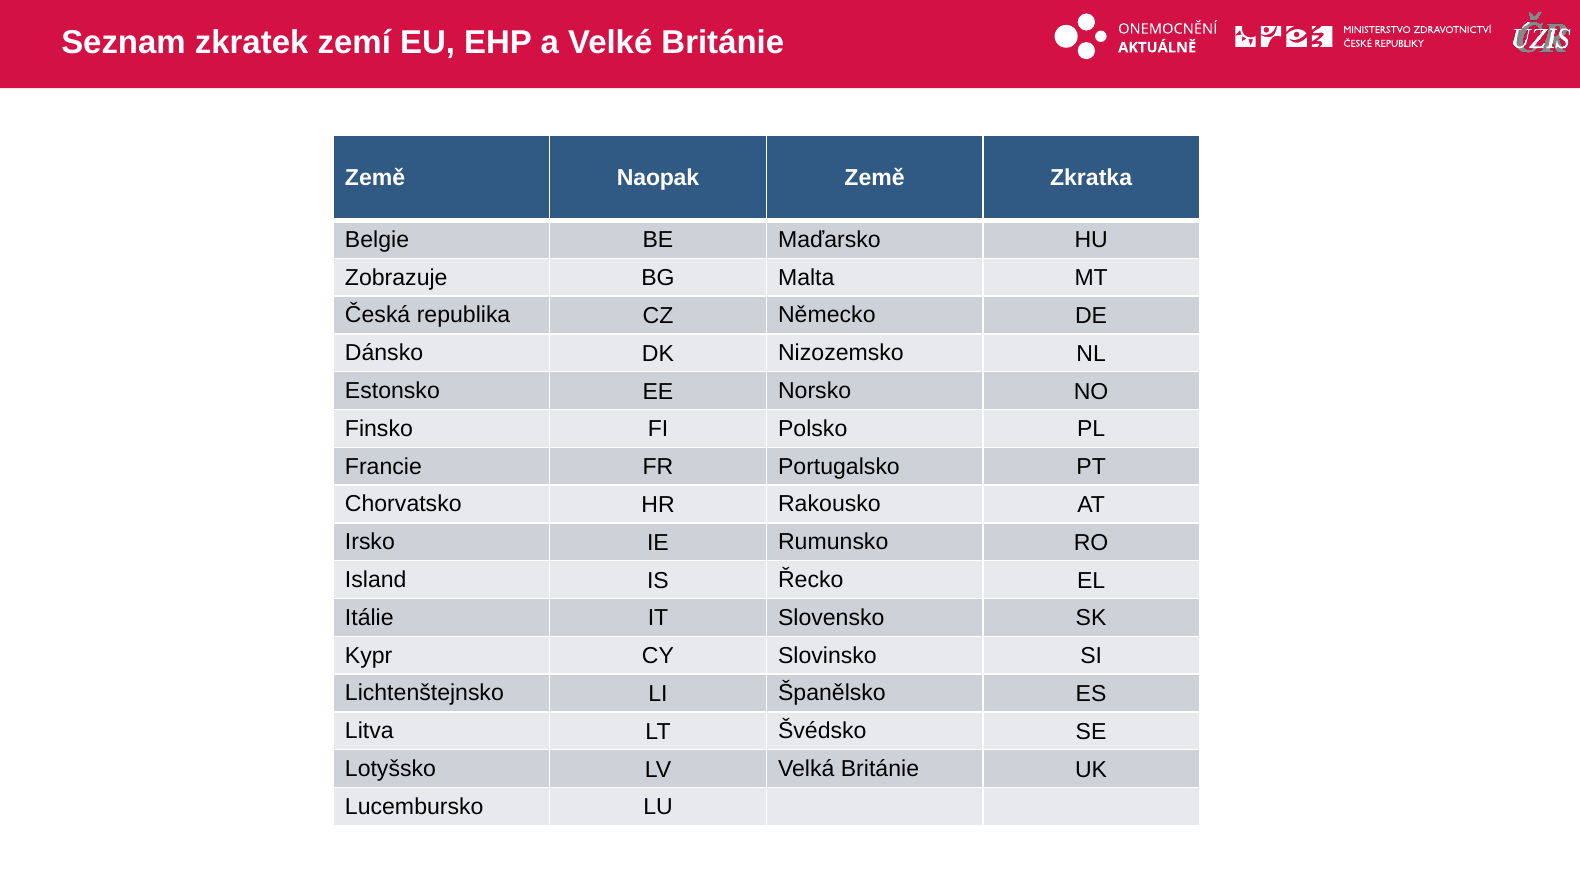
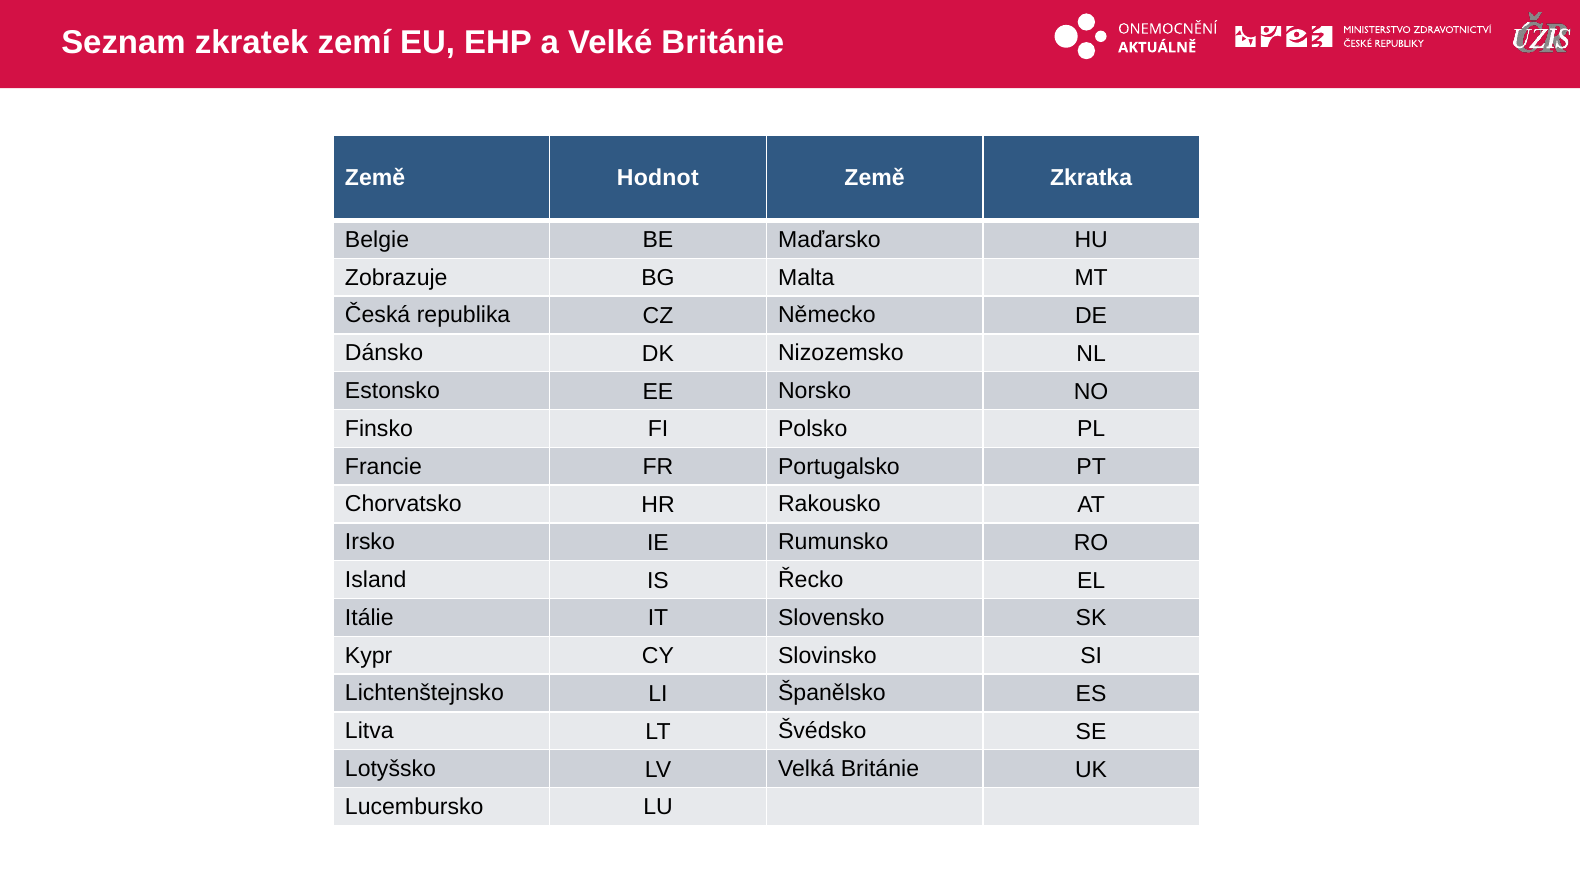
Naopak: Naopak -> Hodnot (658, 178)
